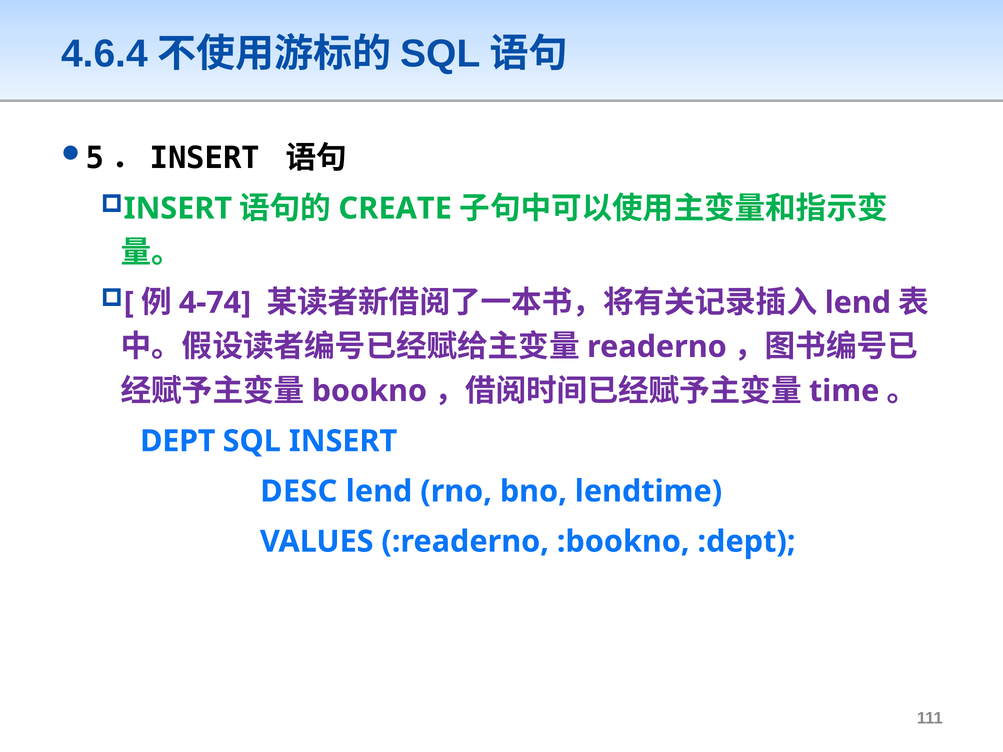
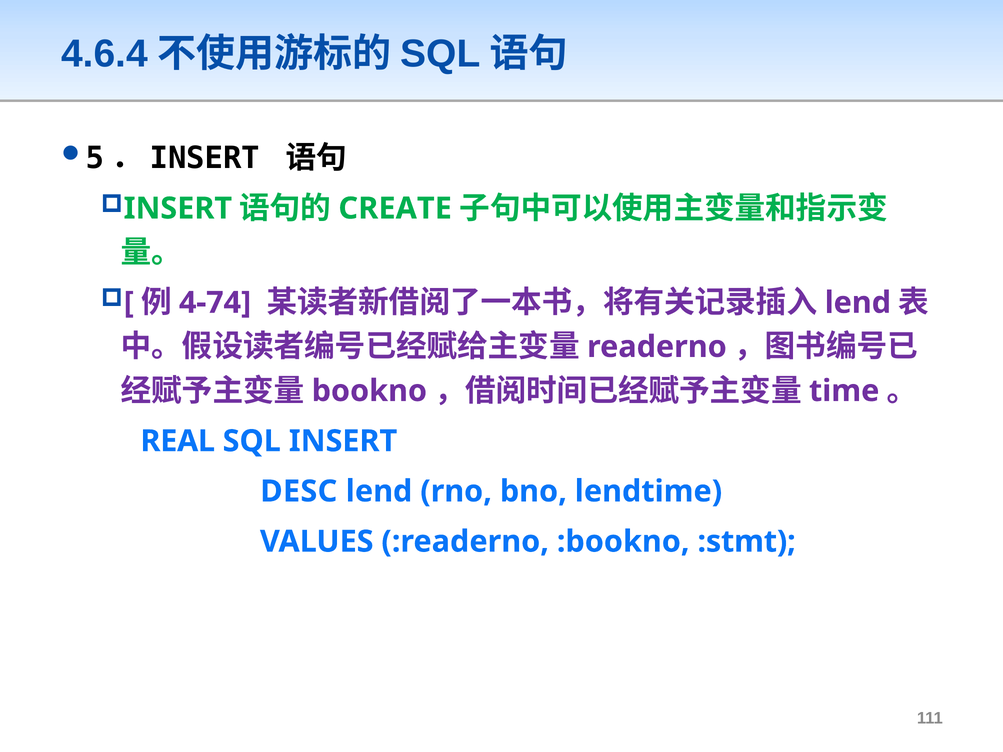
DEPT: DEPT -> REAL (178, 441)
:dept: :dept -> :stmt (747, 542)
